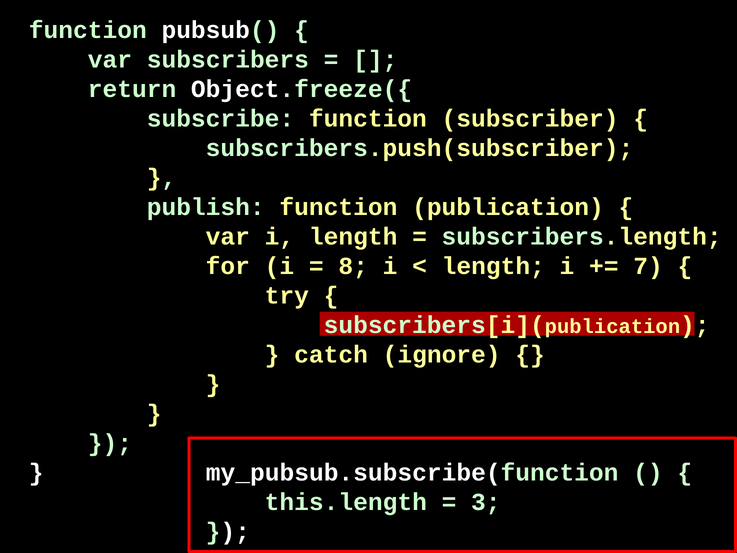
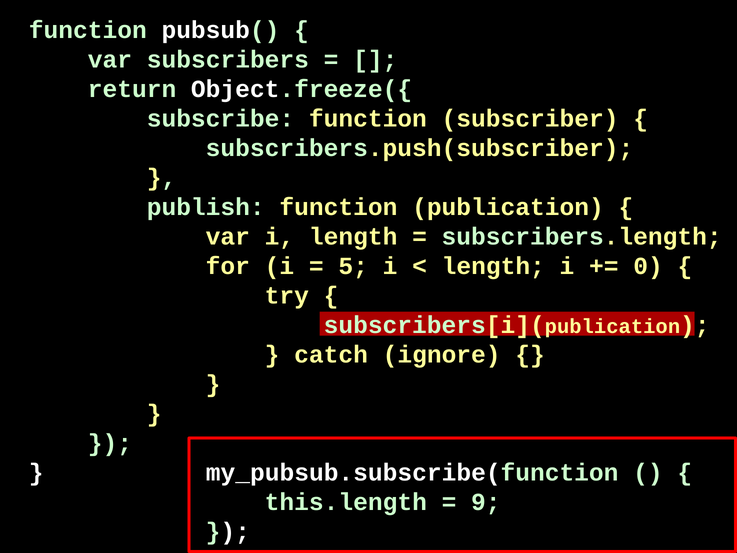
8: 8 -> 5 (353, 266)
7: 7 -> 0 (648, 266)
3: 3 -> 9 (486, 502)
